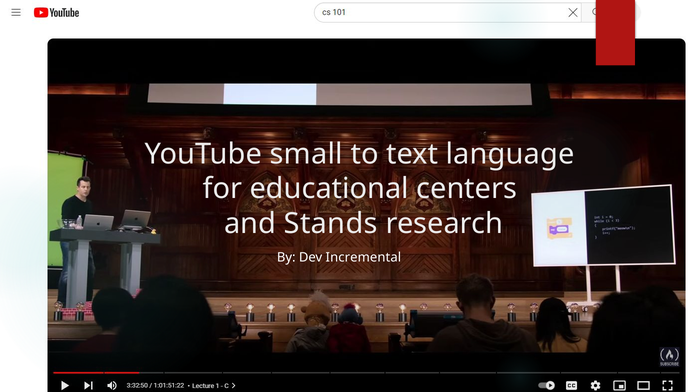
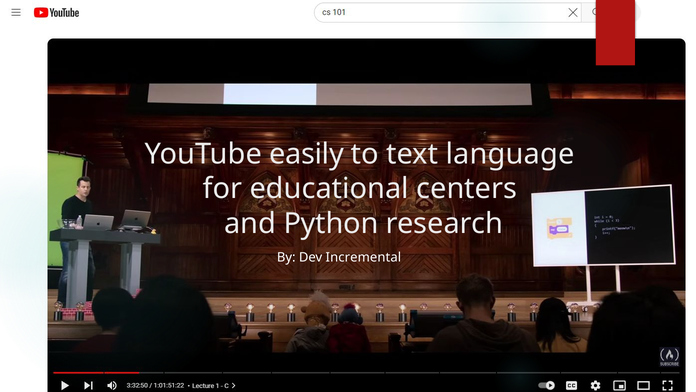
small: small -> easily (307, 154)
Stands: Stands -> Python (331, 223)
